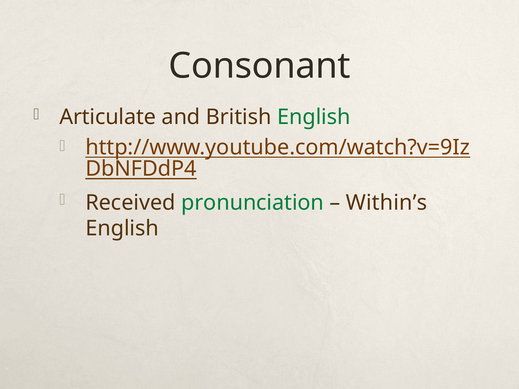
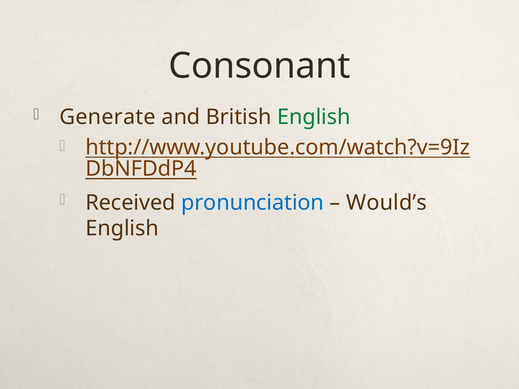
Articulate: Articulate -> Generate (108, 117)
pronunciation colour: green -> blue (253, 203)
Within’s: Within’s -> Would’s (386, 203)
